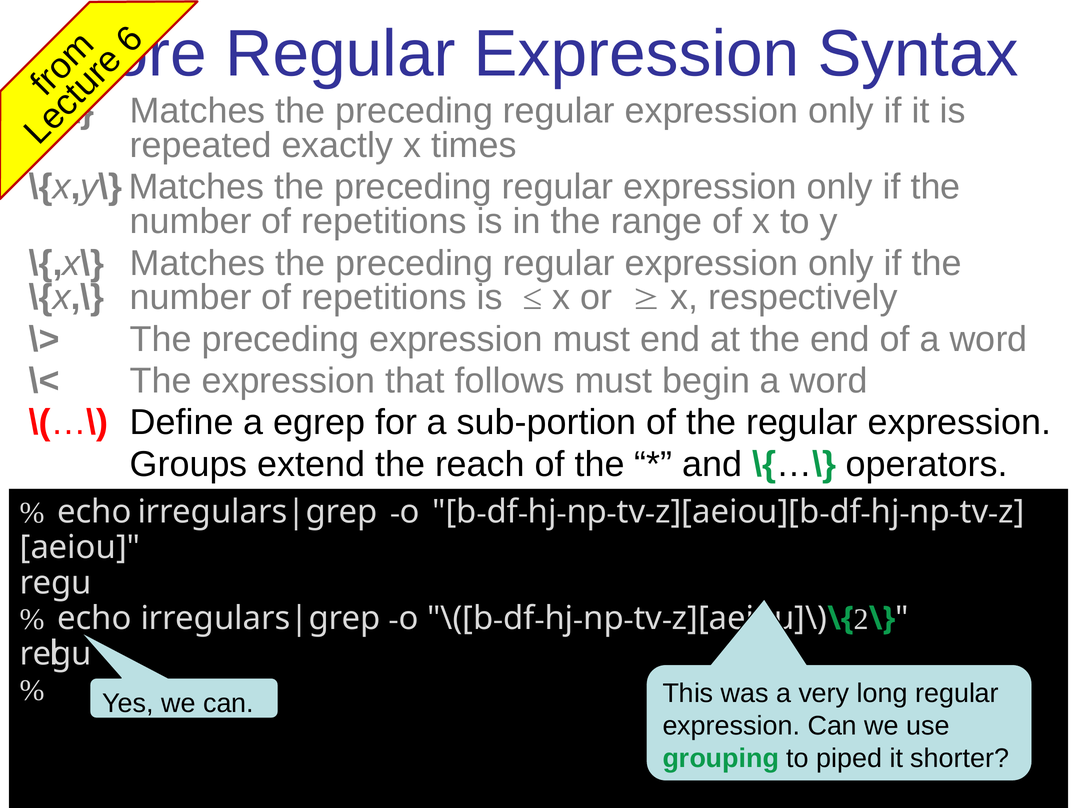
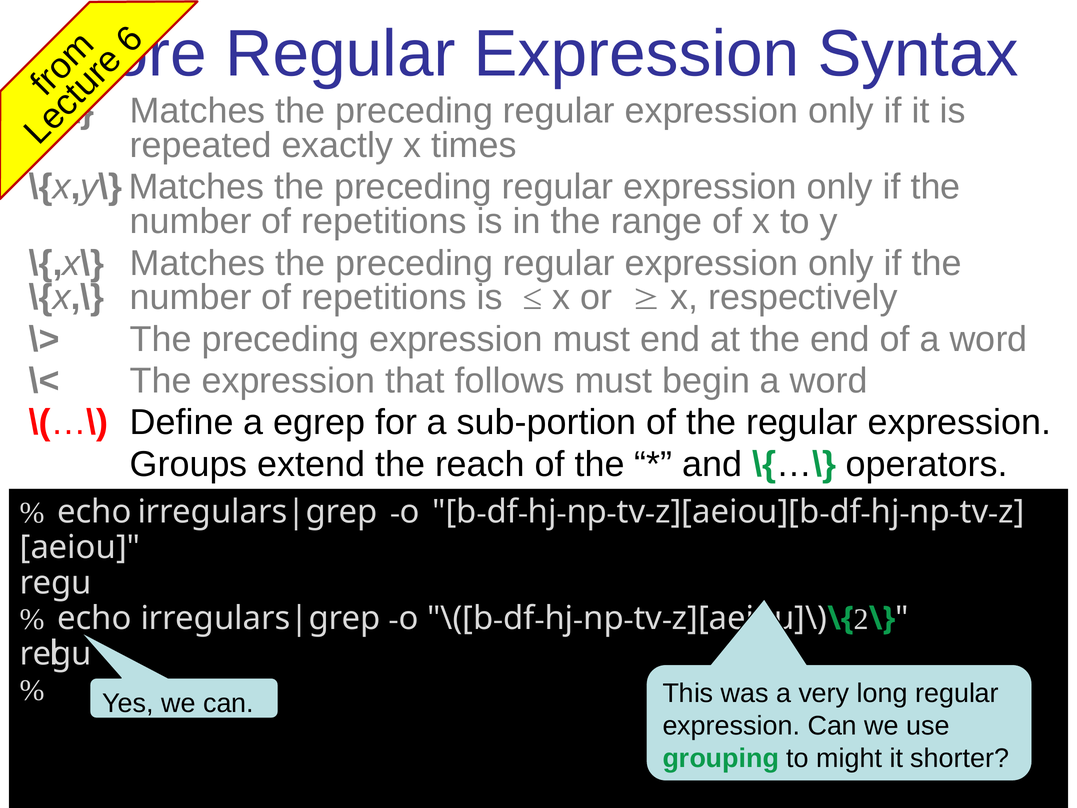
piped: piped -> might (849, 758)
